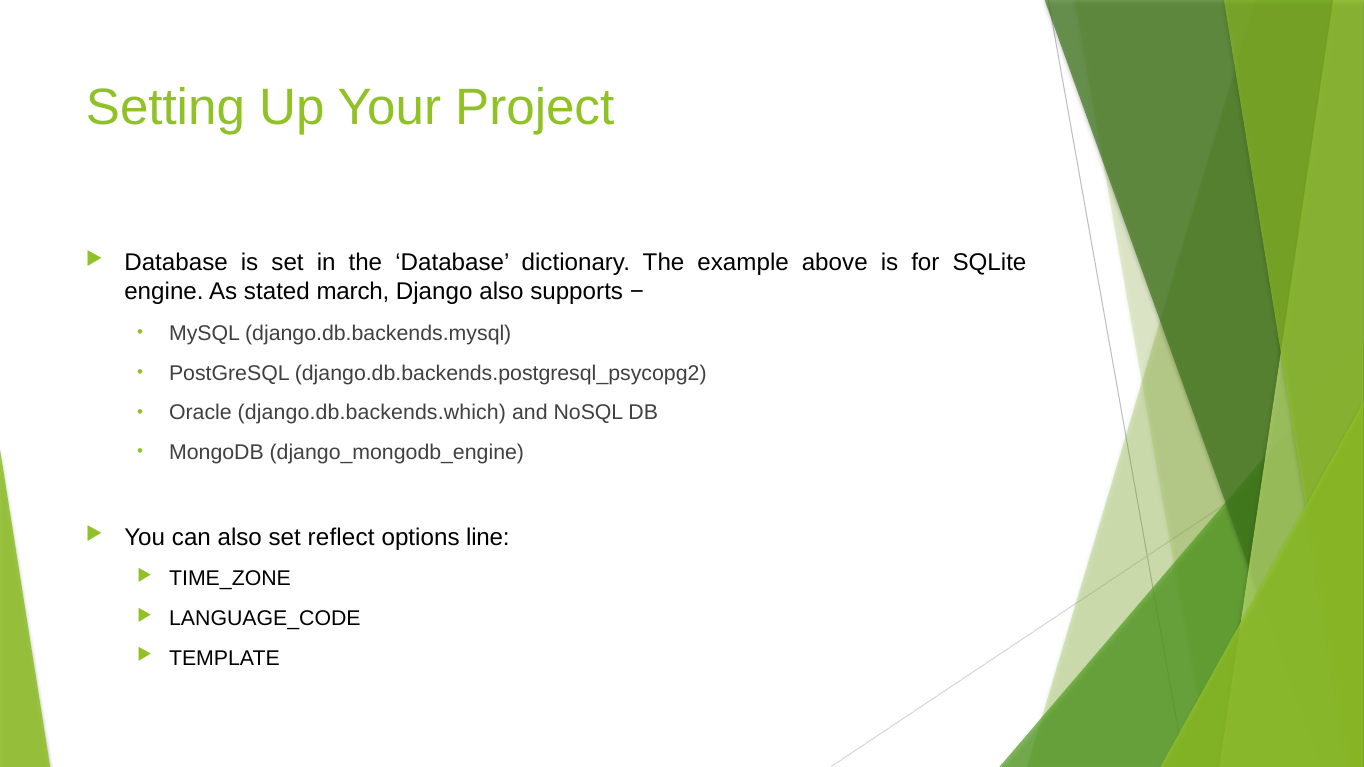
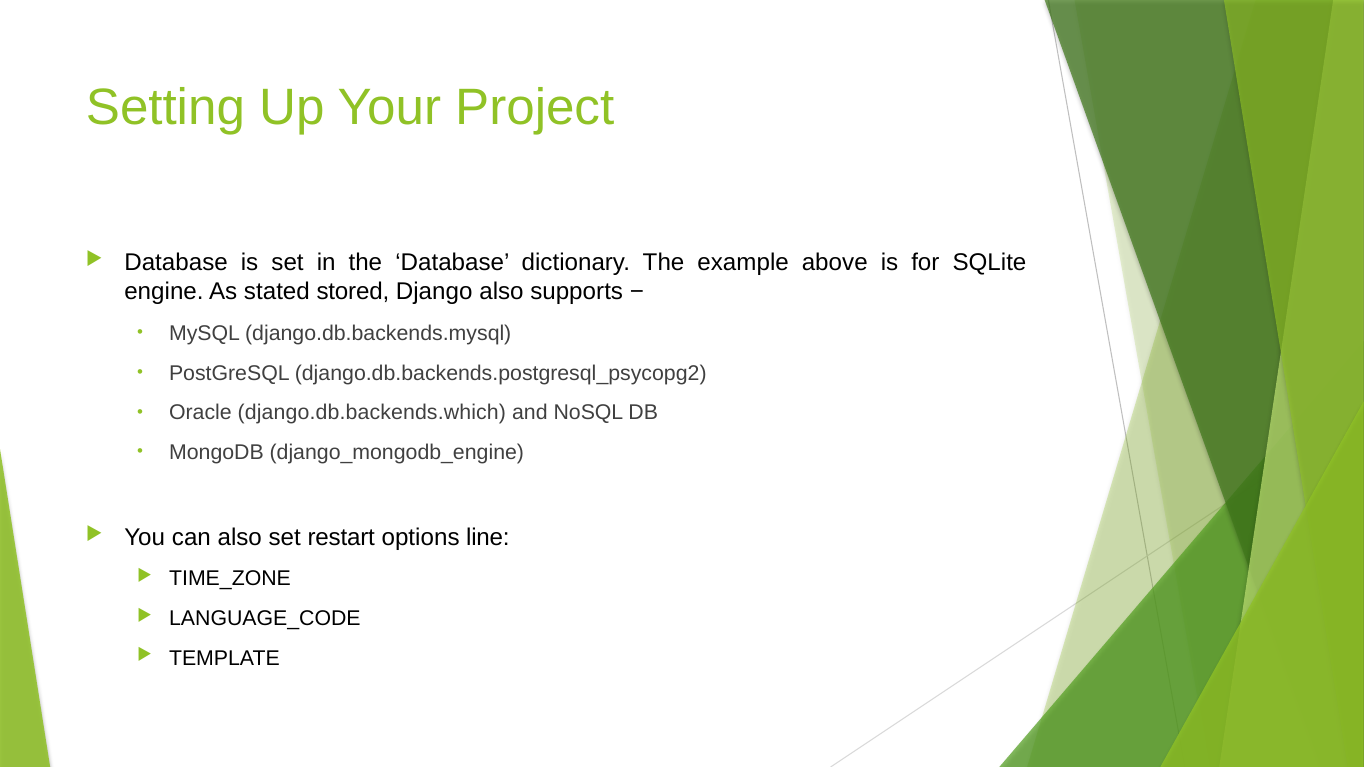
march: march -> stored (353, 292)
reflect: reflect -> restart (341, 538)
